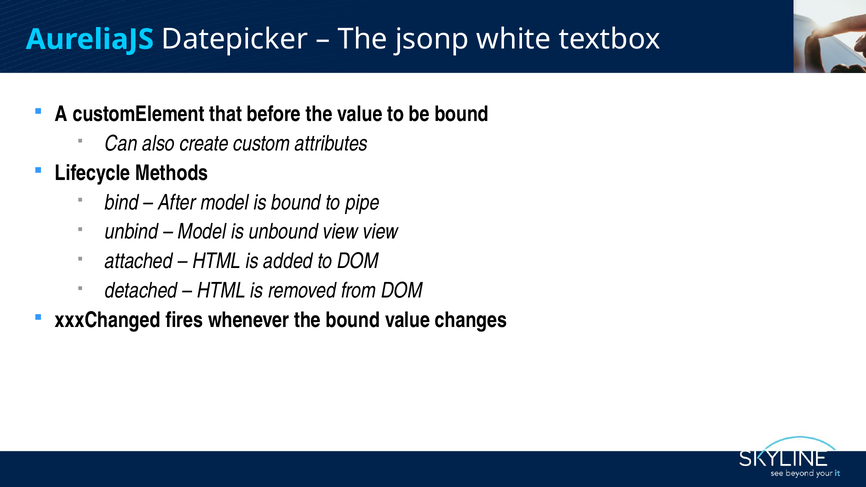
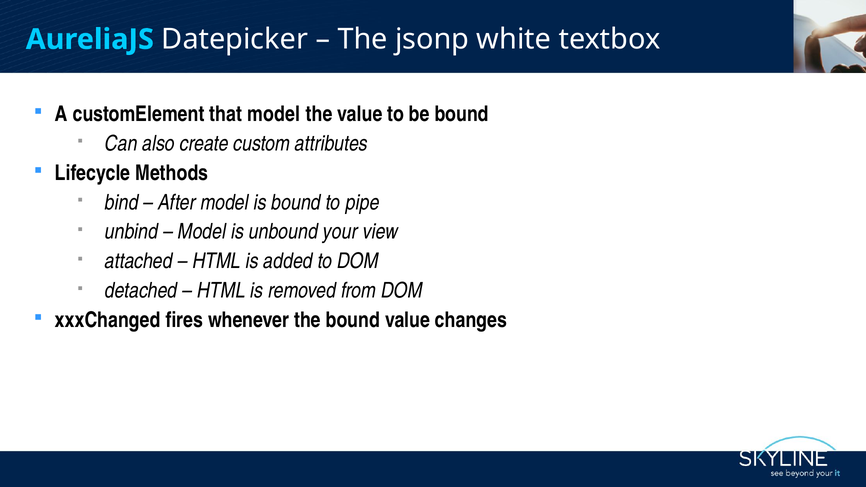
that before: before -> model (274, 114)
unbound view: view -> your (340, 232)
